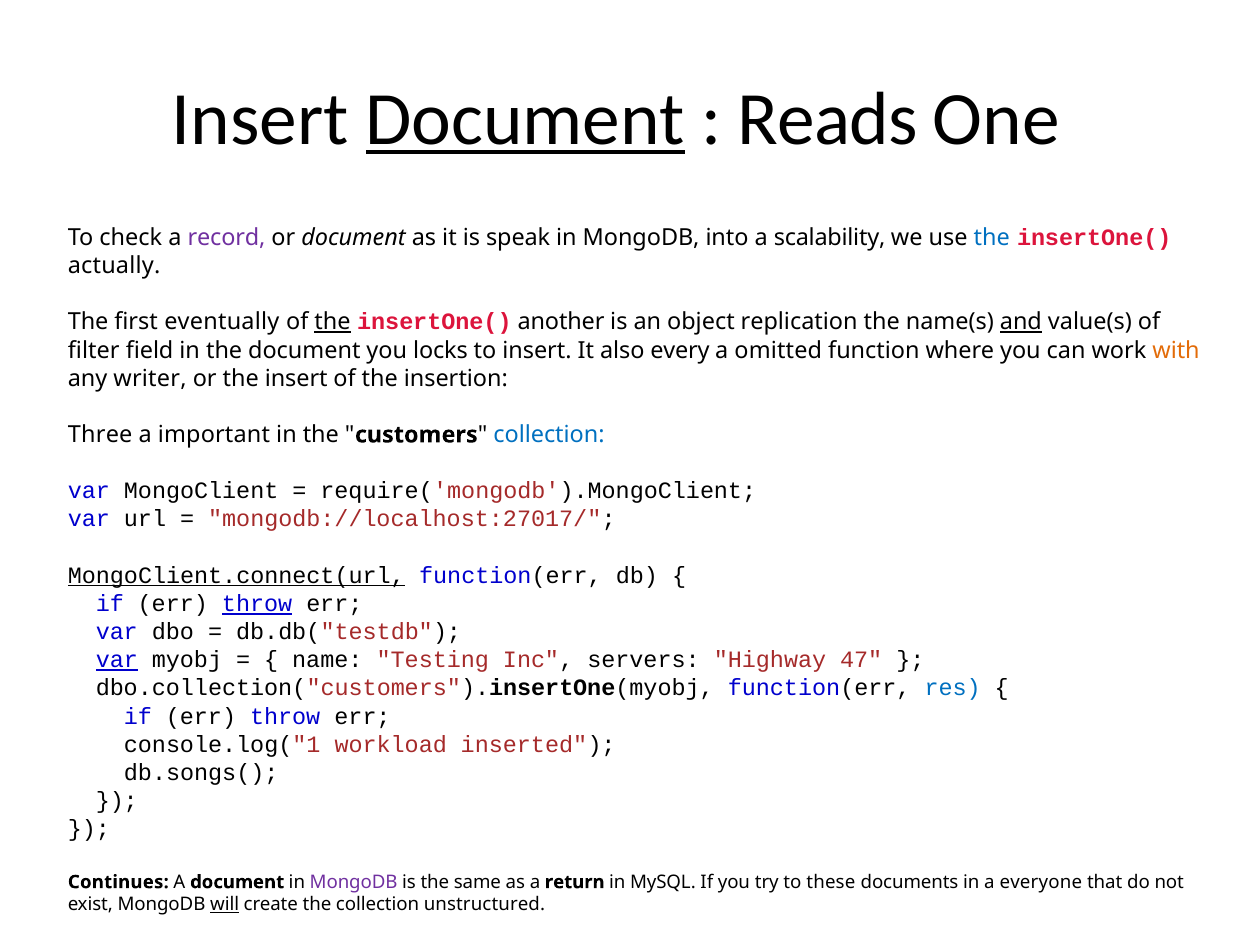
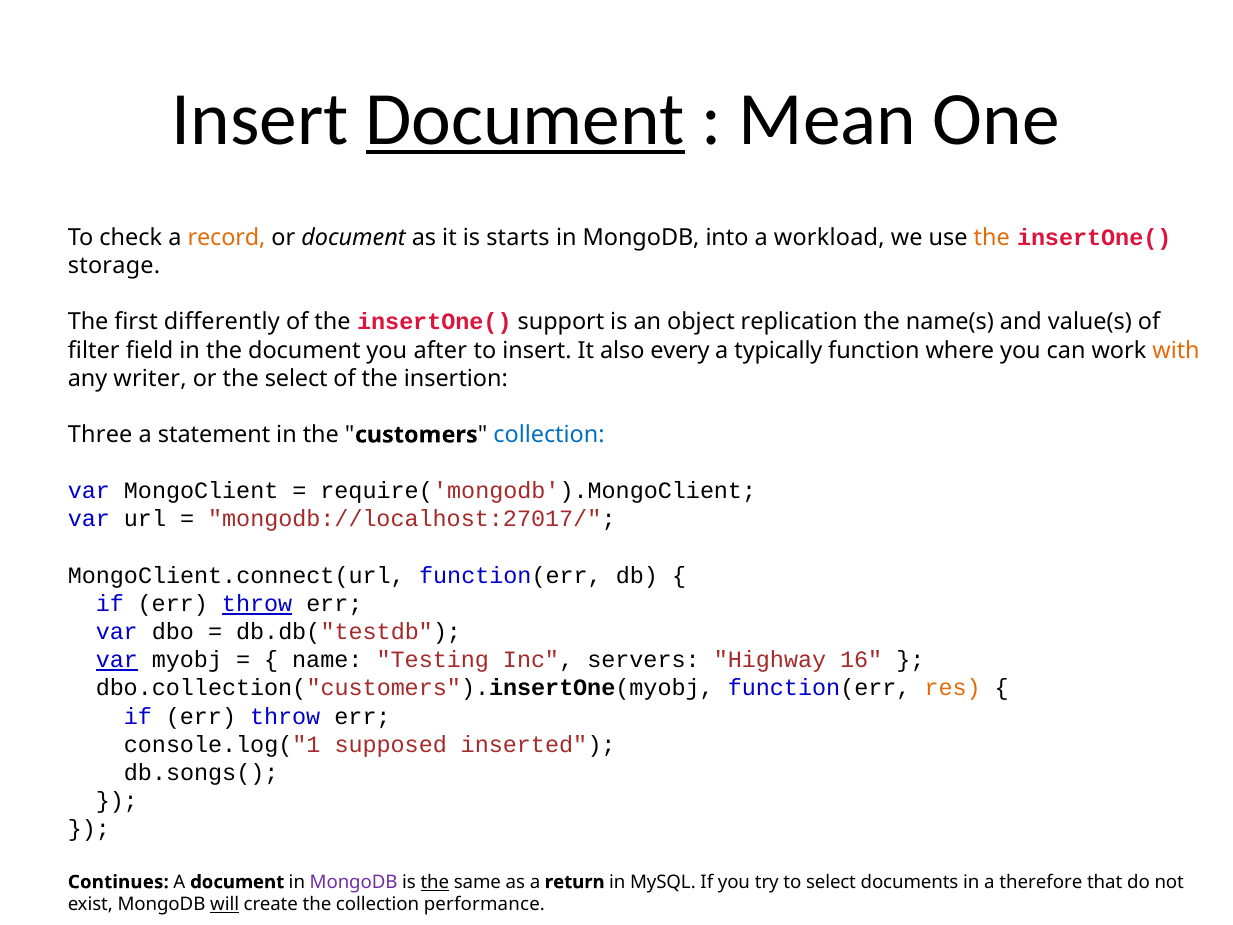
Reads: Reads -> Mean (827, 119)
record colour: purple -> orange (226, 238)
speak: speak -> starts (518, 238)
scalability: scalability -> workload (829, 238)
the colour: blue -> orange (992, 238)
actually: actually -> storage (114, 266)
eventually: eventually -> differently (222, 322)
the underline: present -> none (332, 322)
another: another -> support (561, 322)
and underline: present -> none (1021, 322)
locks: locks -> after (440, 350)
omitted: omitted -> typically (778, 350)
the insert: insert -> select (296, 378)
important: important -> statement (214, 435)
MongoClient.connect(url underline: present -> none (236, 575)
47: 47 -> 16 (861, 660)
res colour: blue -> orange (953, 688)
workload: workload -> supposed (391, 744)
the underline: none -> present (435, 882)
to these: these -> select (831, 882)
everyone: everyone -> therefore (1041, 882)
unstructured: unstructured -> performance (484, 904)
